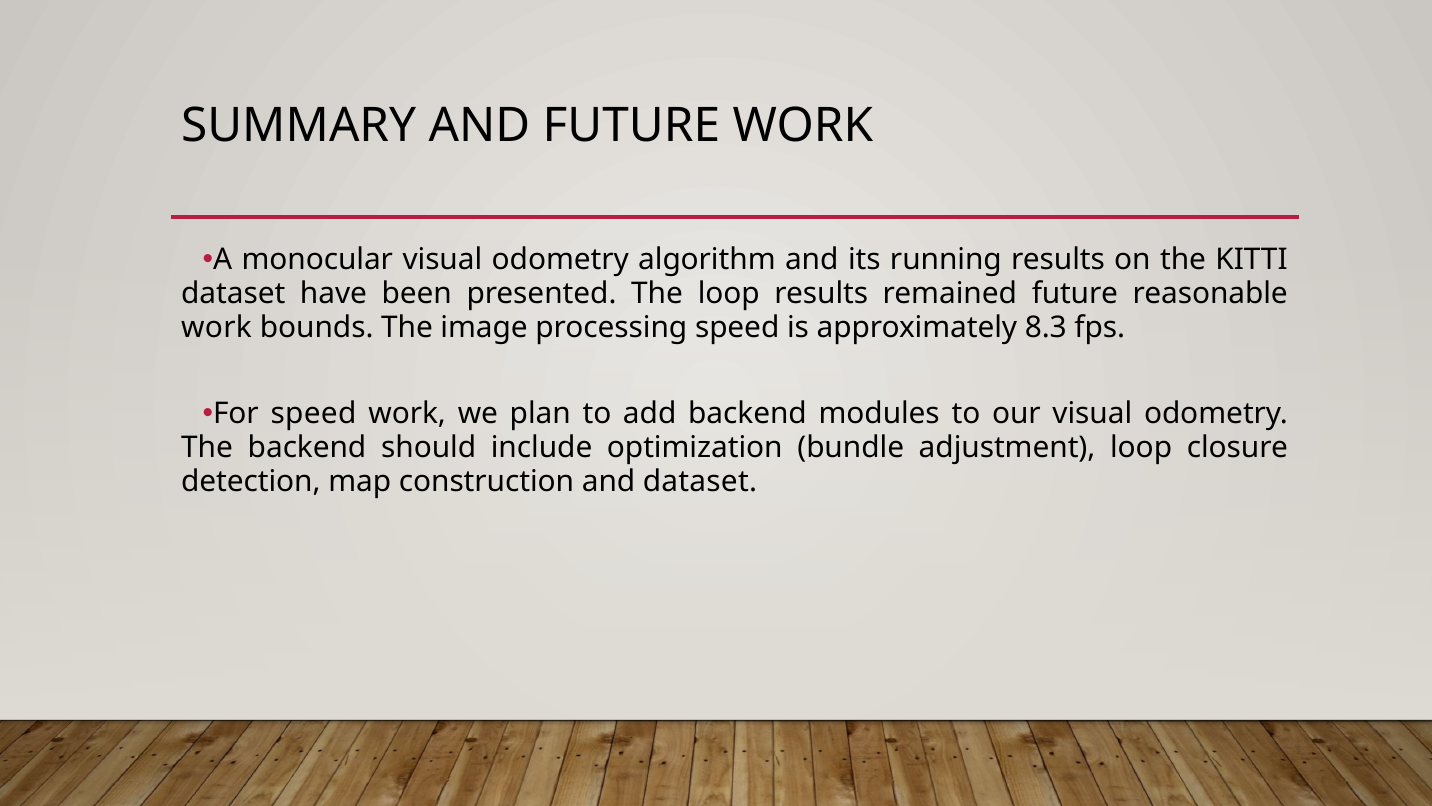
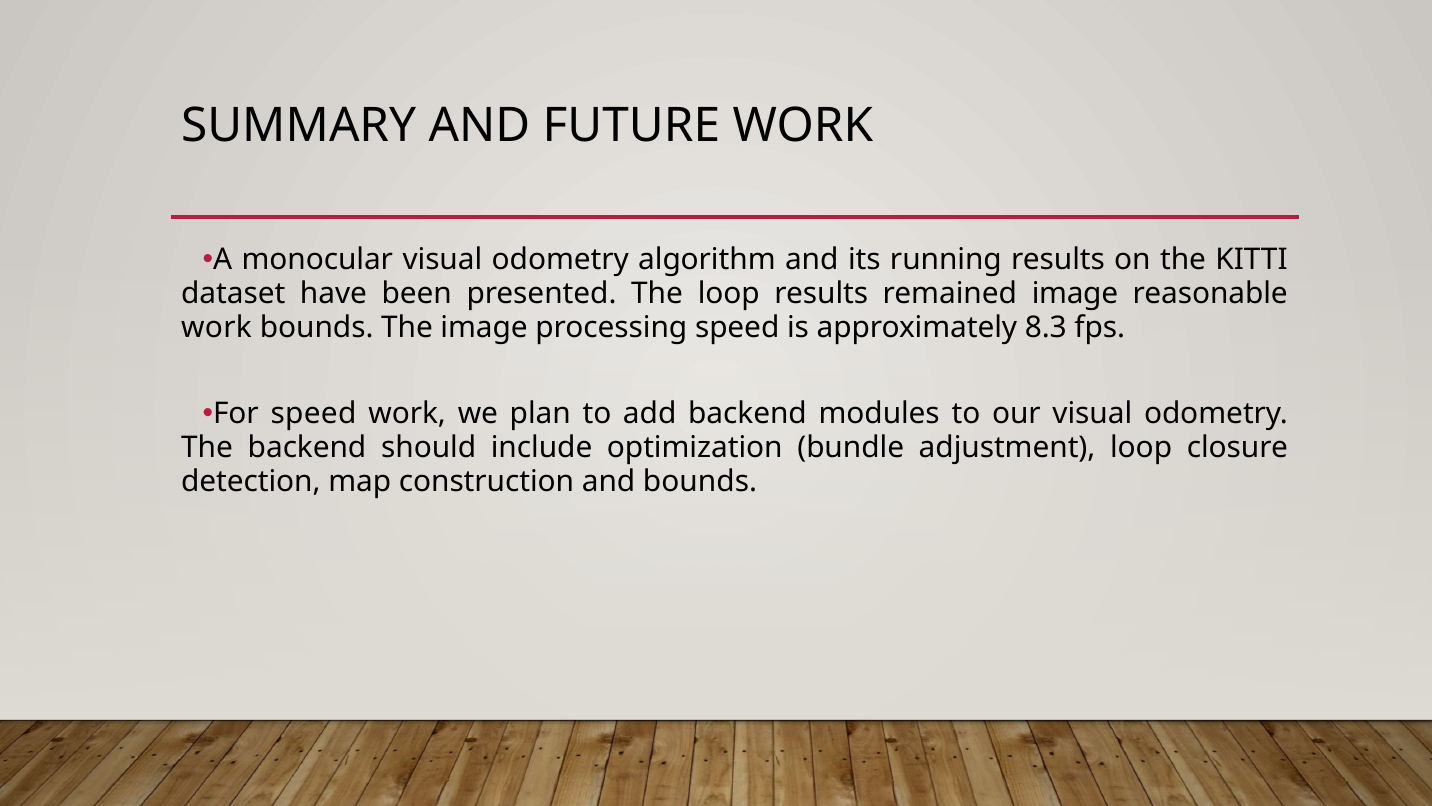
remained future: future -> image (1075, 294)
and dataset: dataset -> bounds (700, 482)
